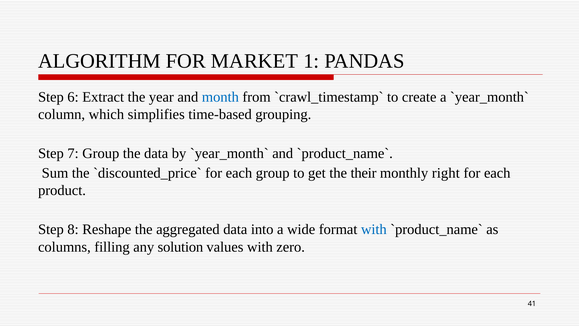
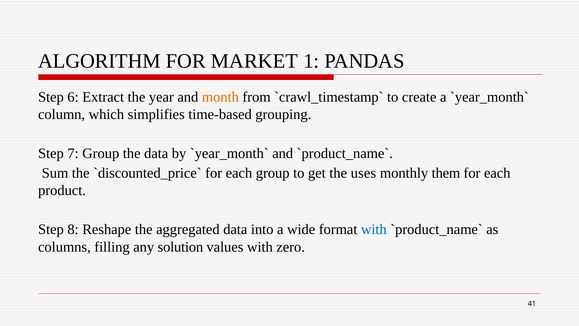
month colour: blue -> orange (220, 97)
their: their -> uses (363, 173)
right: right -> them (446, 173)
